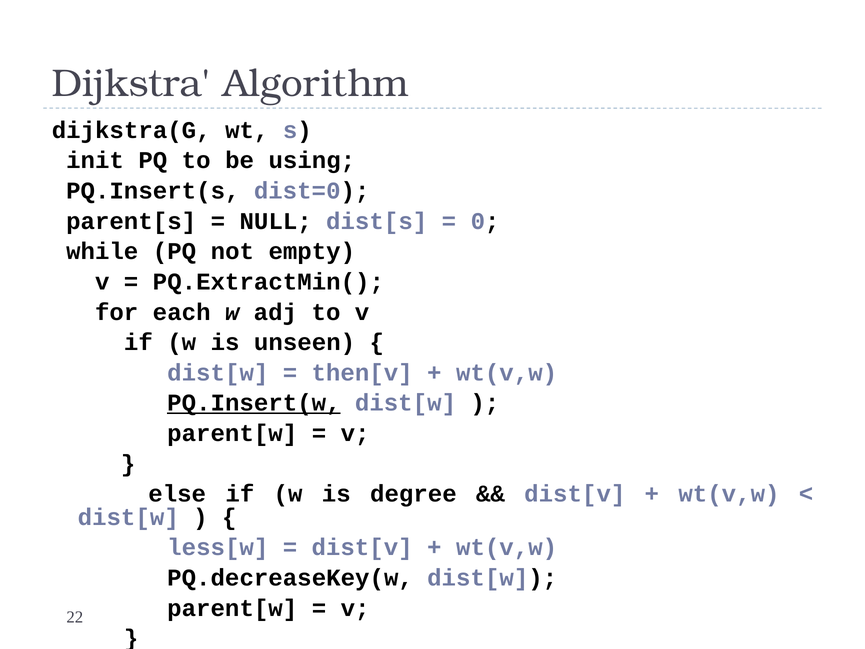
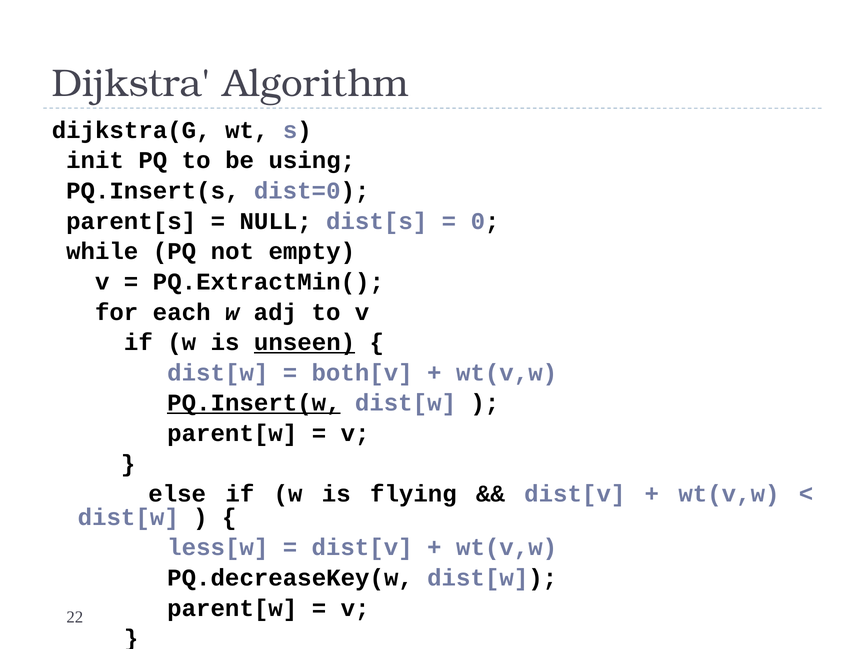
unseen underline: none -> present (305, 342)
then[v: then[v -> both[v (362, 373)
degree: degree -> flying (413, 494)
